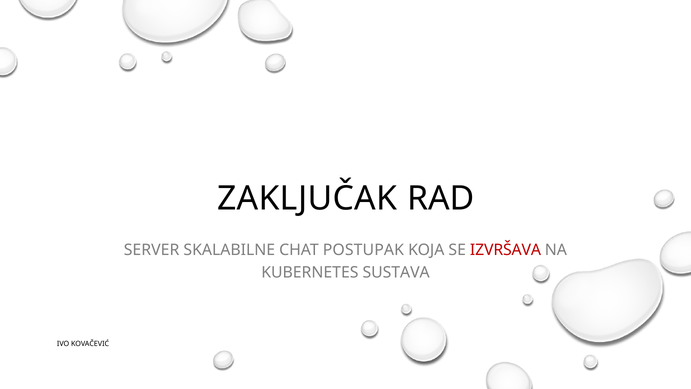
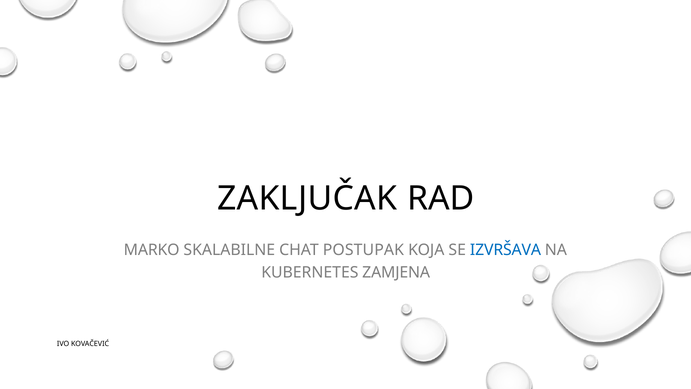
SERVER: SERVER -> MARKO (152, 250)
IZVRŠAVA colour: red -> blue (505, 250)
SUSTAVA: SUSTAVA -> ZAMJENA (396, 272)
